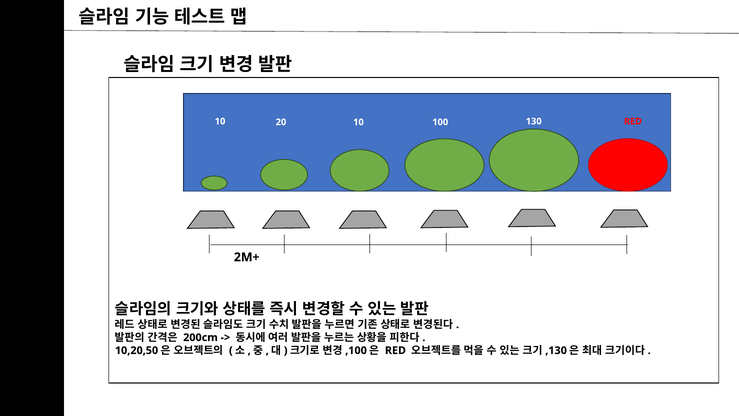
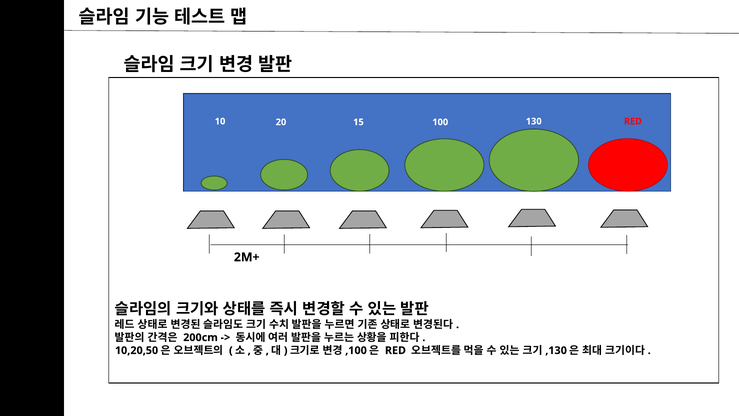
20 10: 10 -> 15 (358, 122)
